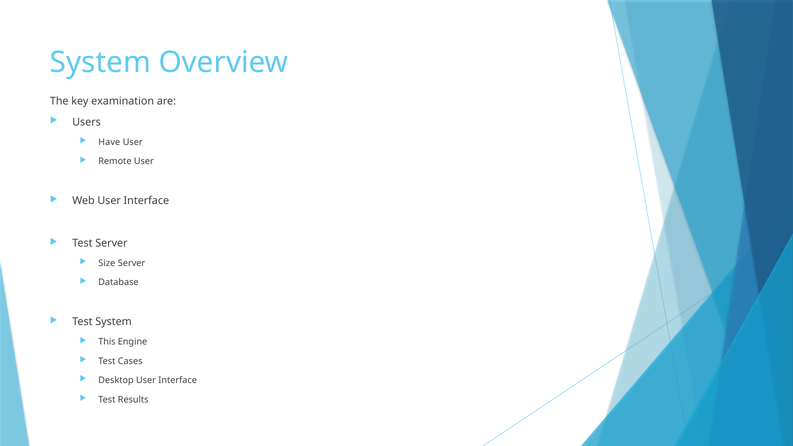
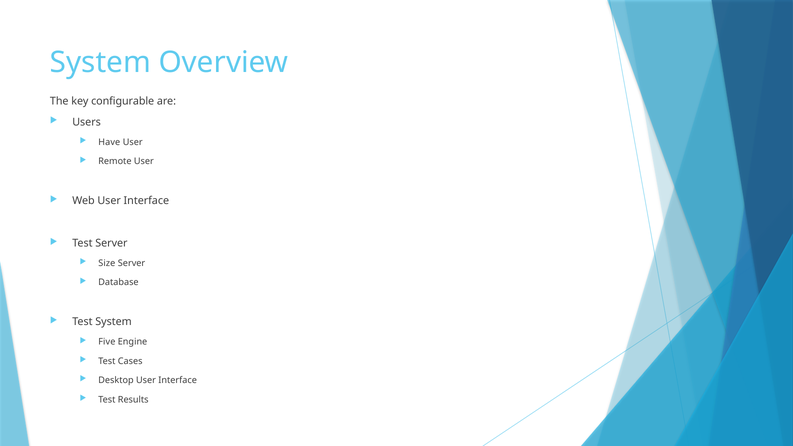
examination: examination -> configurable (123, 101)
This: This -> Five (107, 342)
